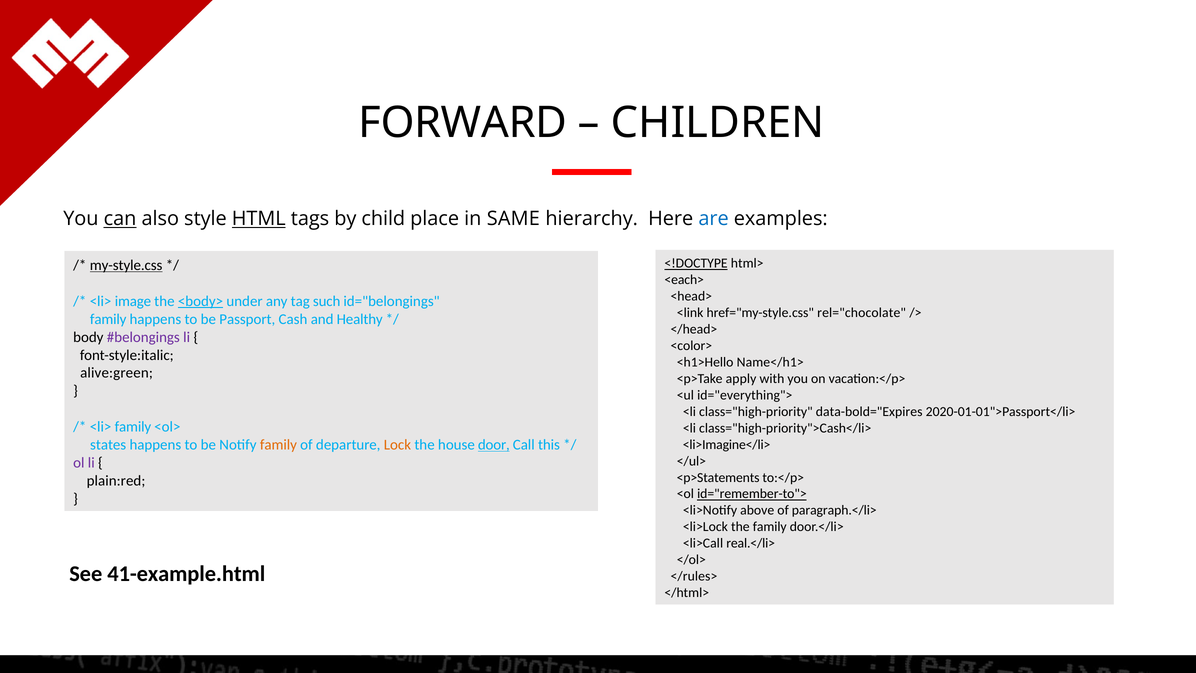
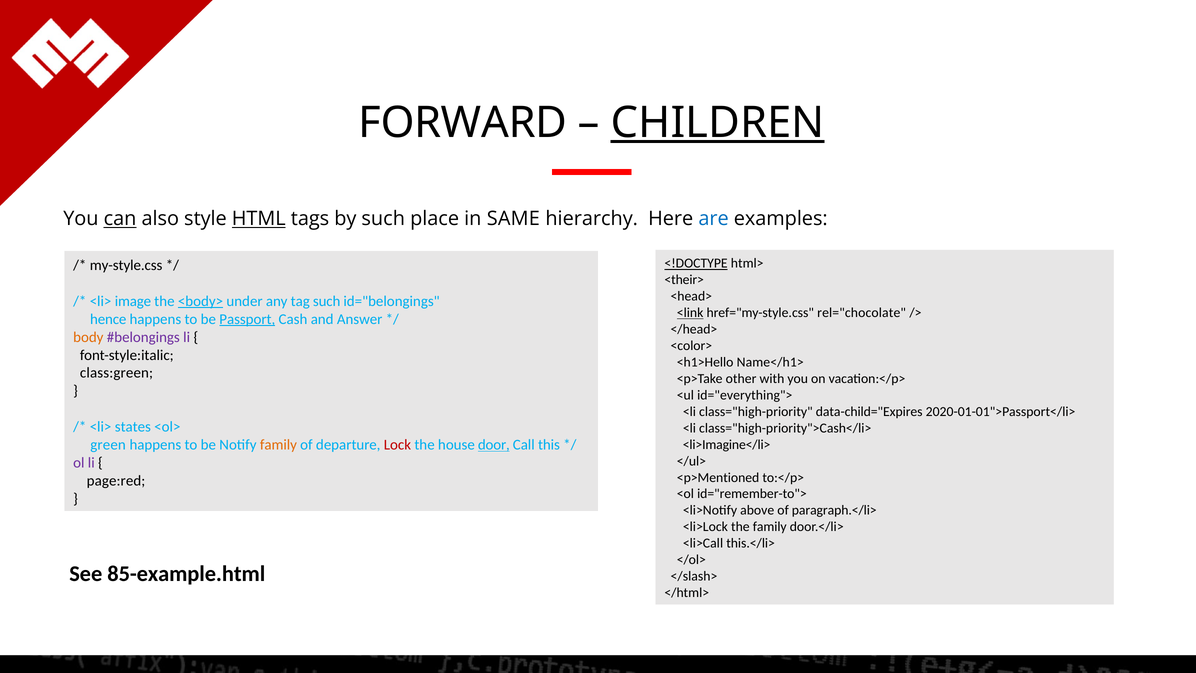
CHILDREN underline: none -> present (718, 123)
by child: child -> such (383, 219)
my-style.css underline: present -> none (126, 265)
<each>: <each> -> <their> (684, 280)
<link underline: none -> present (690, 313)
family: family -> hence (108, 319)
Passport underline: none -> present (247, 319)
Healthy: Healthy -> Answer (360, 319)
body colour: black -> orange (88, 337)
alive:green: alive:green -> class:green (117, 373)
apply: apply -> other (741, 379)
data-bold="Expires: data-bold="Expires -> data-child="Expires (869, 411)
<li> family: family -> states (133, 427)
states: states -> green (108, 445)
Lock colour: orange -> red (397, 445)
<p>Statements: <p>Statements -> <p>Mentioned (718, 477)
plain:red: plain:red -> page:red (116, 481)
id="remember-to"> underline: present -> none (752, 494)
real.</li>: real.</li> -> this.</li> (751, 543)
41-example.html: 41-example.html -> 85-example.html (186, 574)
</rules>: </rules> -> </slash> (694, 576)
